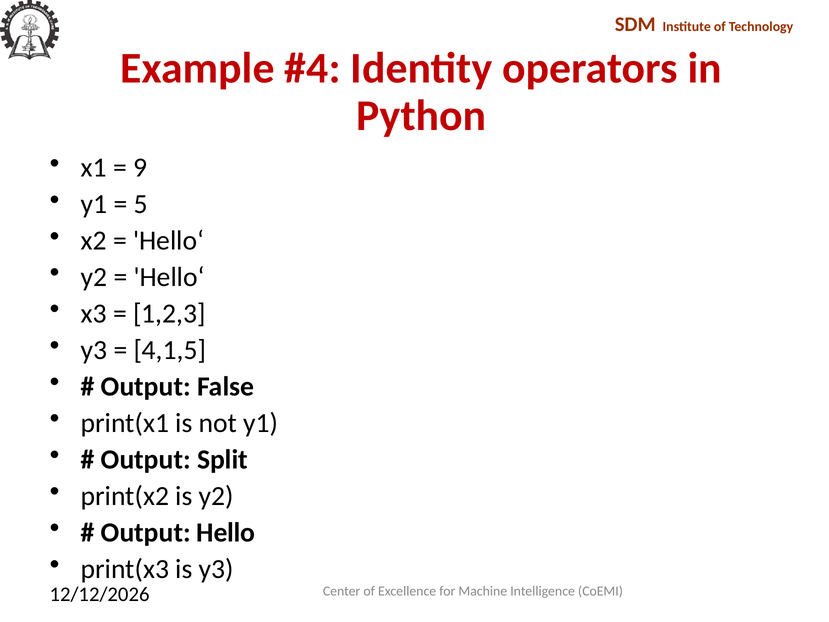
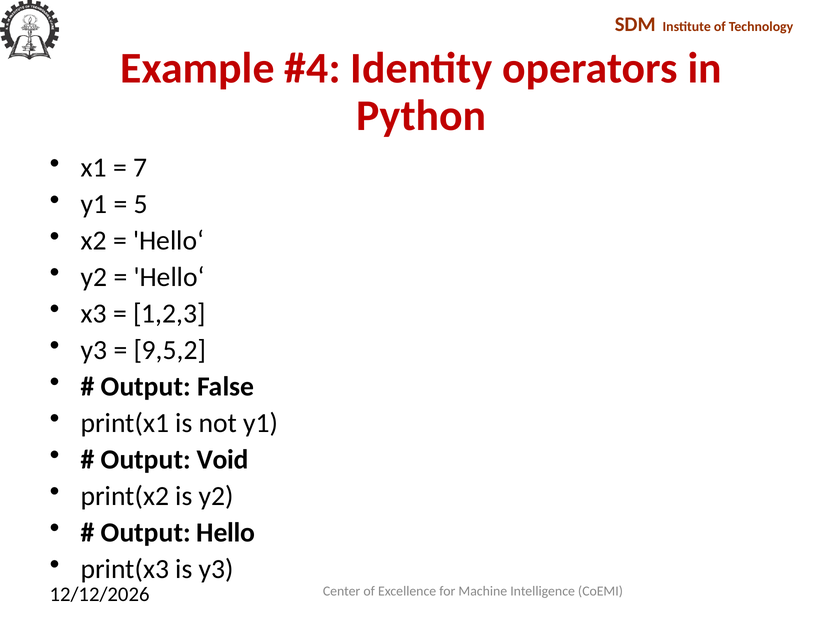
9: 9 -> 7 (140, 168)
4,1,5: 4,1,5 -> 9,5,2 (170, 350)
Split: Split -> Void (223, 459)
